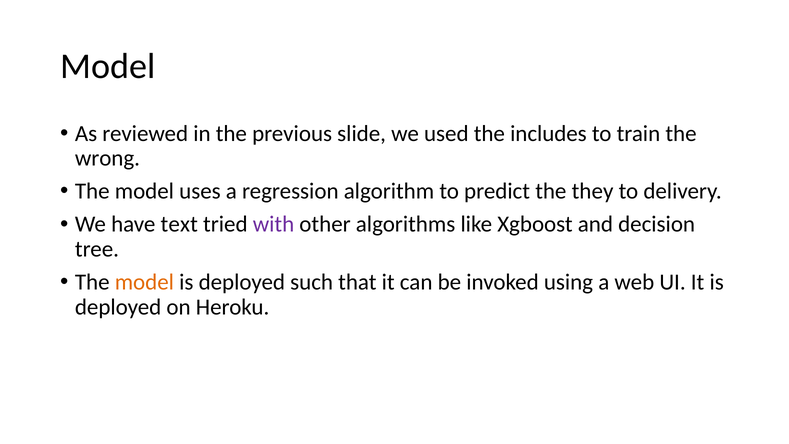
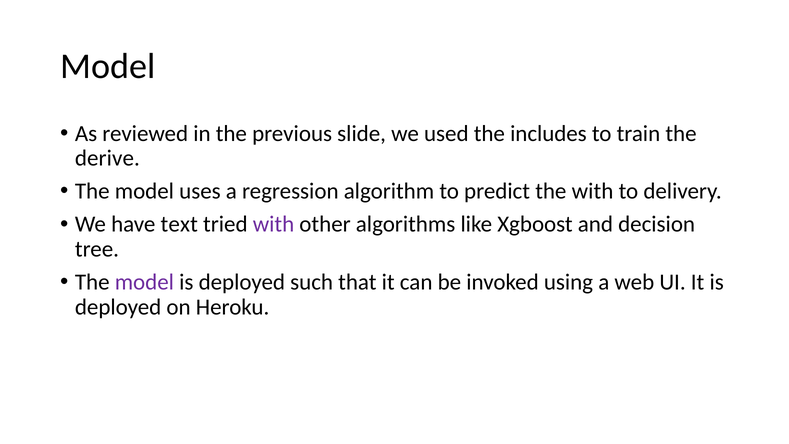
wrong: wrong -> derive (107, 158)
the they: they -> with (593, 191)
model colour: orange -> purple (144, 282)
